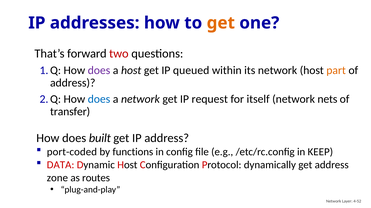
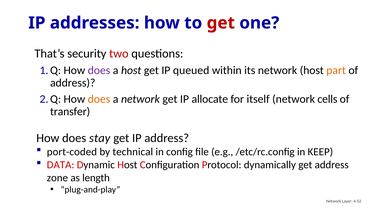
get colour: orange -> red (221, 23)
forward: forward -> security (87, 54)
does colour: blue -> orange (99, 99)
request: request -> allocate (210, 99)
nets: nets -> cells (327, 99)
built: built -> stay (100, 139)
functions: functions -> technical (133, 152)
routes: routes -> length (96, 178)
